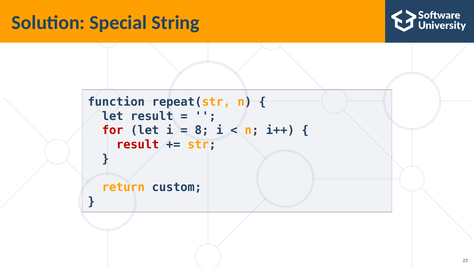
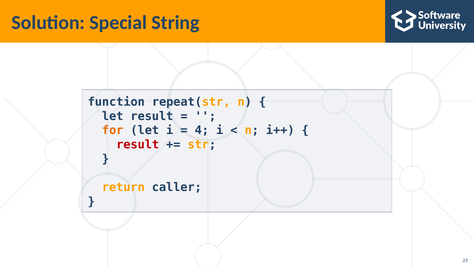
for colour: red -> orange (113, 130)
8: 8 -> 4 (202, 130)
custom: custom -> caller (177, 187)
